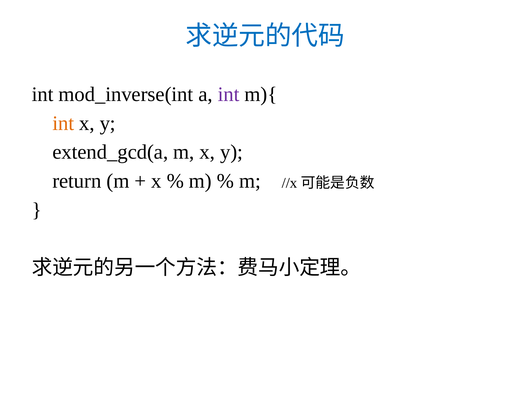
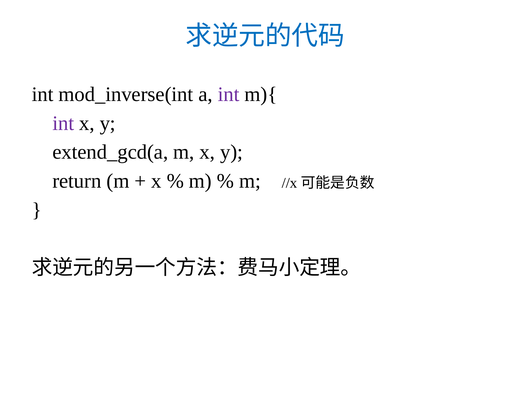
int colour: orange -> purple (63, 123)
